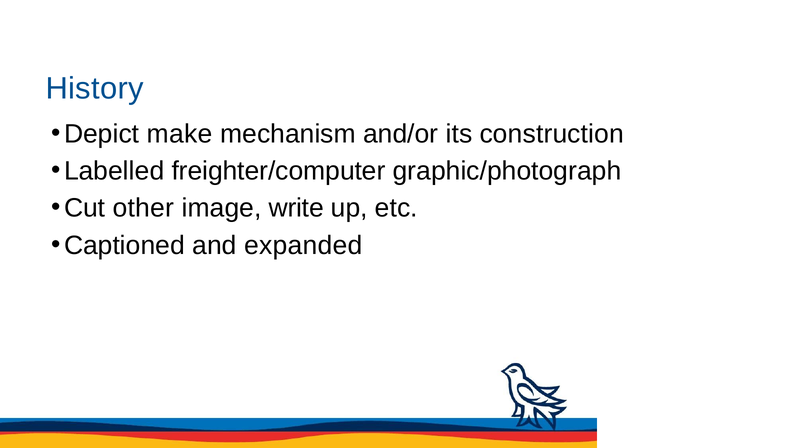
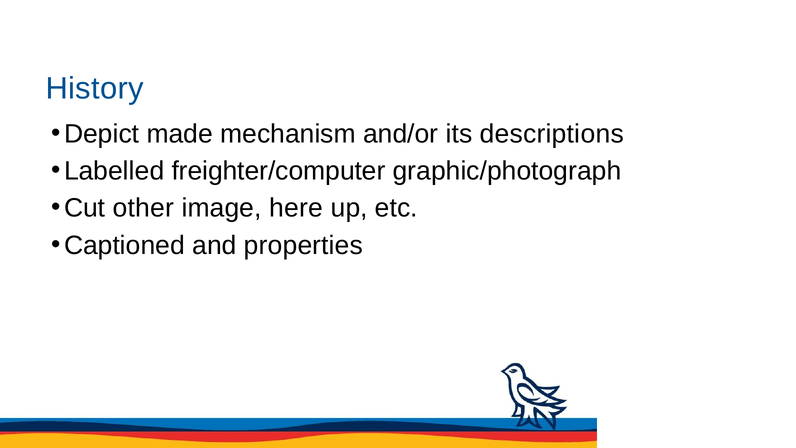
make: make -> made (180, 134)
construction: construction -> descriptions (552, 134)
write: write -> here (296, 208)
expanded: expanded -> properties (304, 245)
